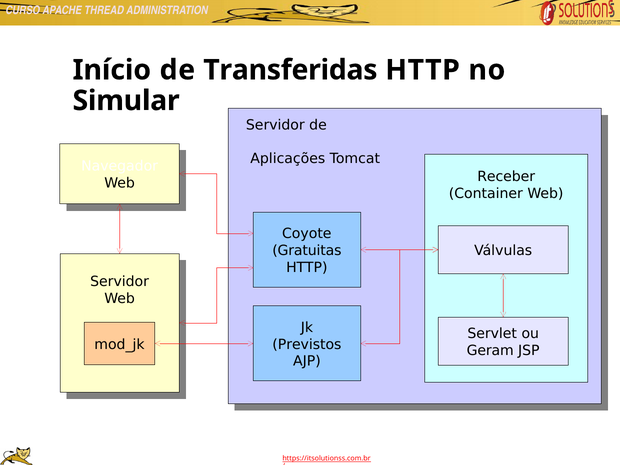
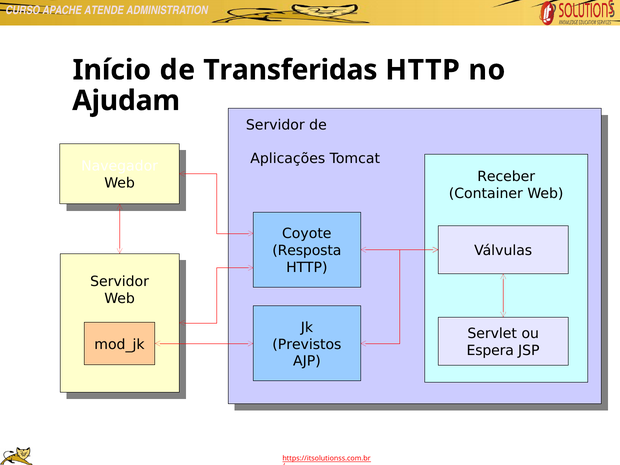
THREAD: THREAD -> ATENDE (104, 11)
Simular: Simular -> Ajudam (126, 101)
Gratuitas: Gratuitas -> Resposta (307, 251)
Geram: Geram -> Espera (490, 351)
